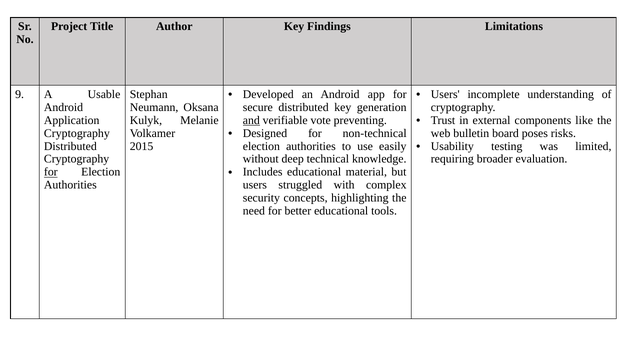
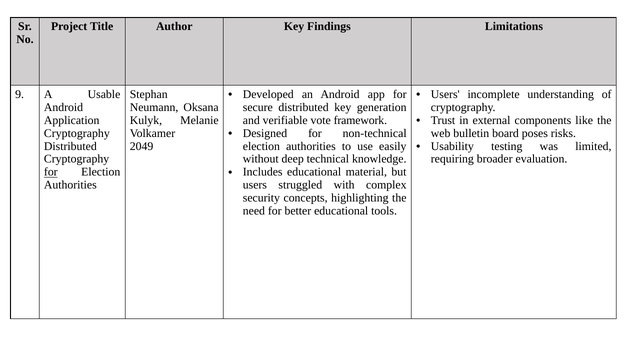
and underline: present -> none (251, 120)
preventing: preventing -> framework (360, 120)
2015: 2015 -> 2049 (142, 146)
